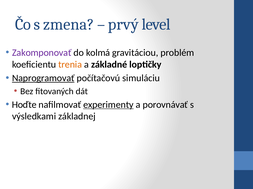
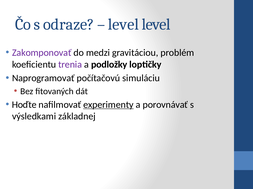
zmena: zmena -> odraze (69, 25)
prvý: prvý -> level (123, 25)
kolmá: kolmá -> medzi (98, 53)
trenia colour: orange -> purple (70, 65)
základné: základné -> podložky (109, 65)
Naprogramovať underline: present -> none (43, 78)
